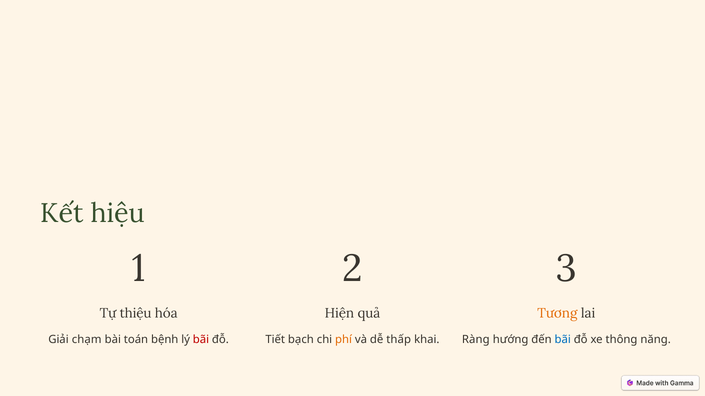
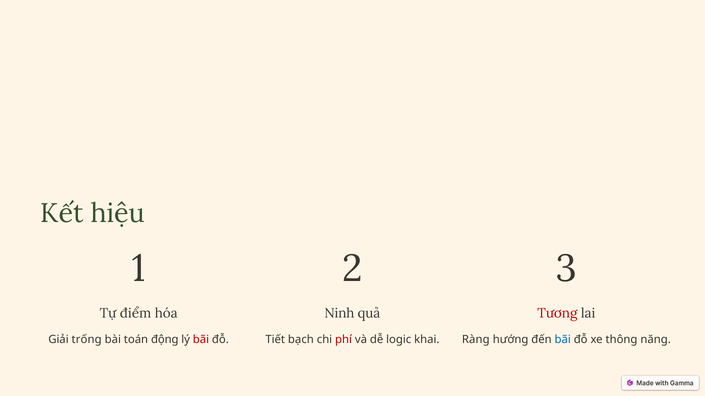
thiệu: thiệu -> điểm (135, 314)
Hiện: Hiện -> Ninh (339, 314)
Tương colour: orange -> red (557, 314)
chạm: chạm -> trống (87, 340)
bệnh: bệnh -> động (165, 340)
phí colour: orange -> red (344, 340)
thấp: thấp -> logic (399, 340)
